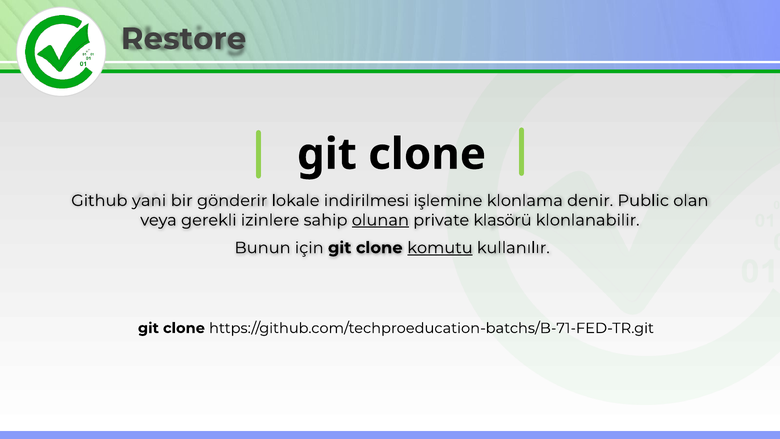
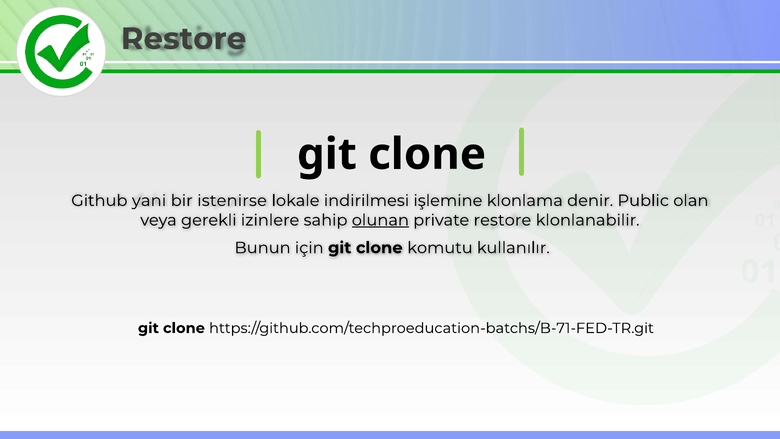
gönderir: gönderir -> istenirse (232, 200)
private klasörü: klasörü -> restore (502, 220)
komutu underline: present -> none (440, 248)
